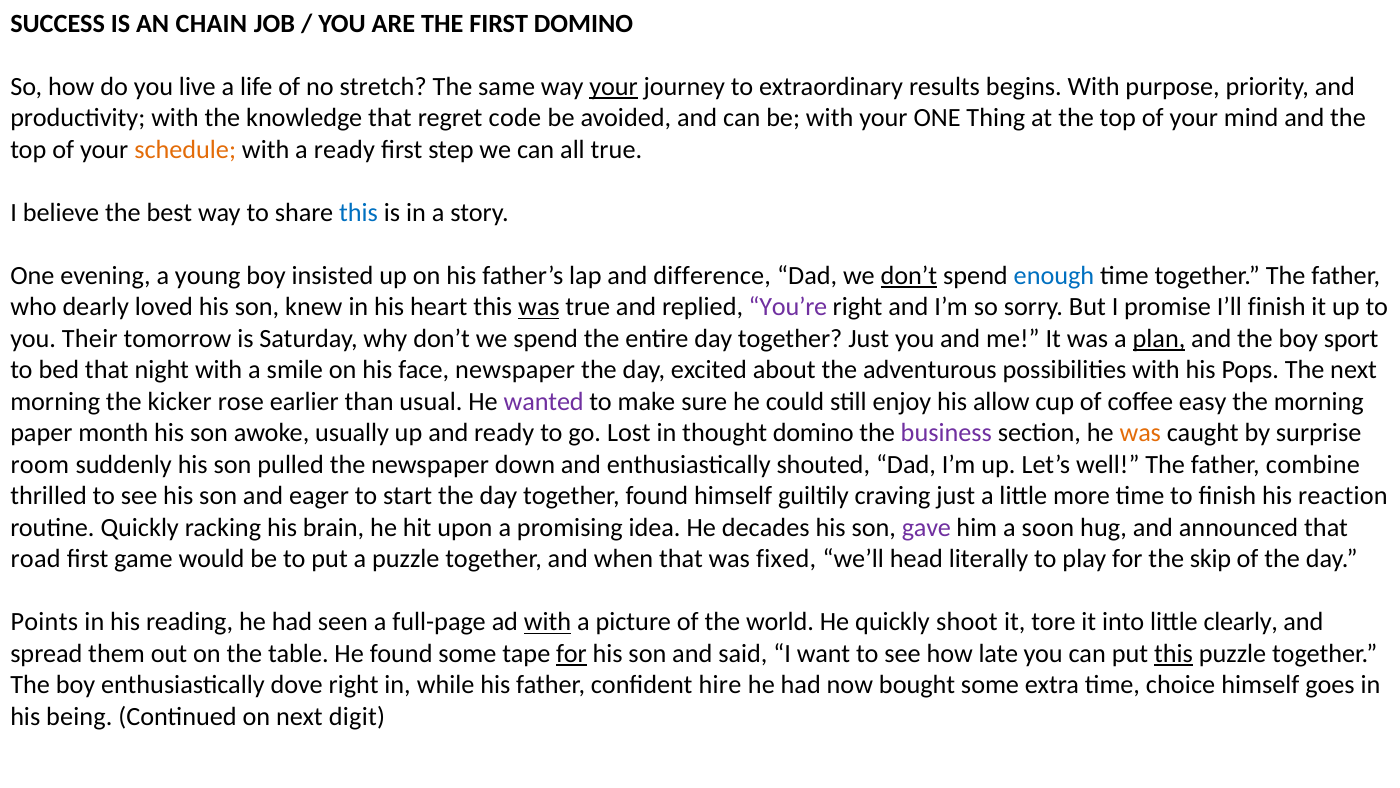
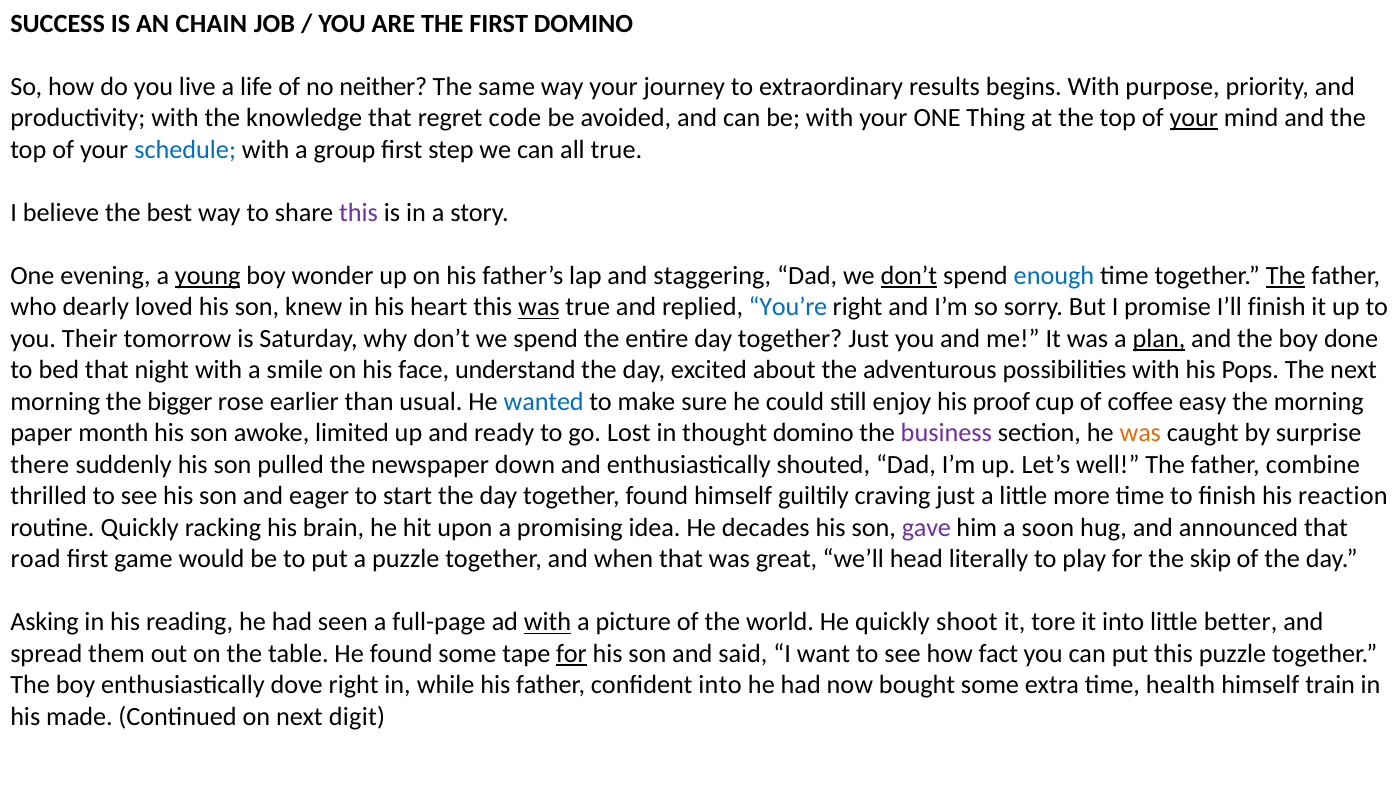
stretch: stretch -> neither (383, 86)
your underline: present -> none (614, 86)
your underline: none -> present (1194, 118)
schedule colour: orange -> blue (185, 149)
a ready: ready -> group (345, 149)
this colour: blue -> purple (359, 212)
young underline: none -> present (208, 275)
insisted: insisted -> wonder (333, 275)
difference: difference -> staggering (712, 275)
The underline: none -> present (1286, 275)
You’re colour: purple -> blue (788, 307)
sport: sport -> done (1351, 338)
face newspaper: newspaper -> understand (515, 370)
kicker: kicker -> bigger (180, 401)
wanted colour: purple -> blue (544, 401)
allow: allow -> proof (1001, 401)
usually: usually -> limited (352, 433)
room: room -> there (40, 464)
fixed: fixed -> great (786, 559)
Points: Points -> Asking (45, 622)
clearly: clearly -> better (1241, 622)
late: late -> fact (998, 653)
this underline: present -> none (1174, 653)
confident hire: hire -> into (720, 685)
choice: choice -> health (1181, 685)
goes: goes -> train (1330, 685)
being: being -> made (79, 716)
